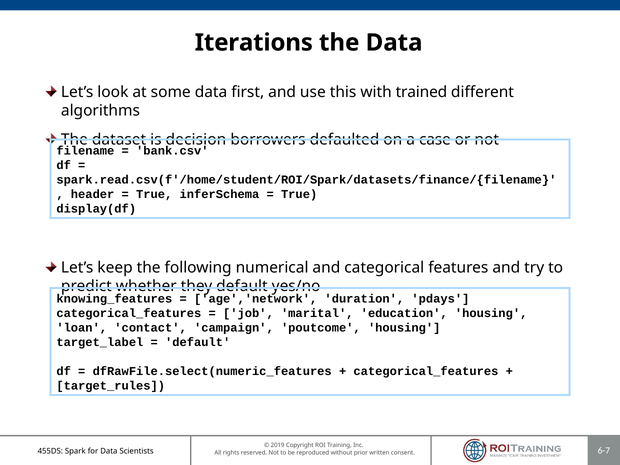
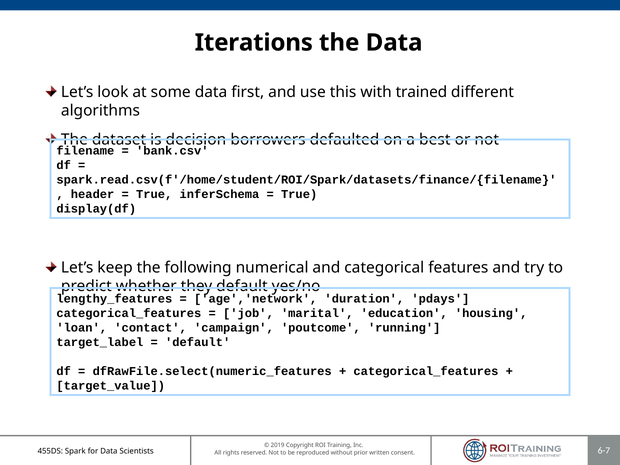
case: case -> best (435, 139)
knowing_features: knowing_features -> lengthy_features (114, 299)
poutcome housing: housing -> running (404, 328)
target_rules: target_rules -> target_value (111, 386)
